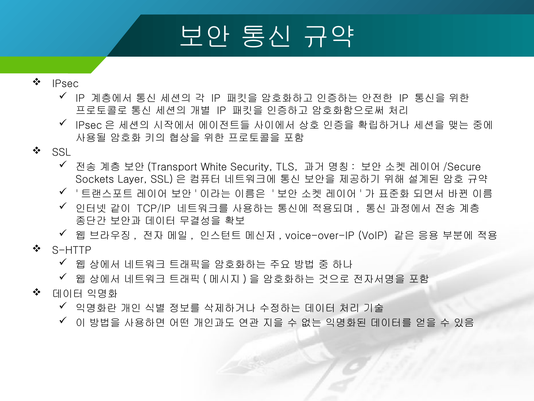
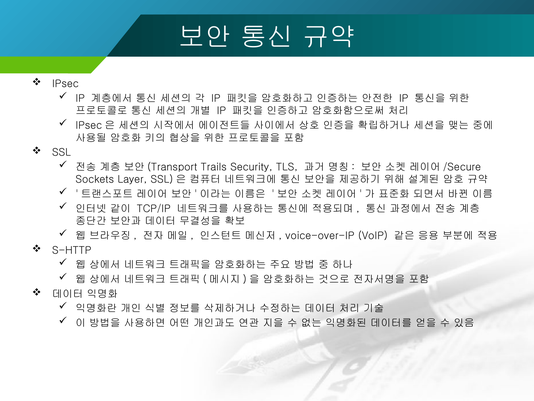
White: White -> Trails (214, 167)
